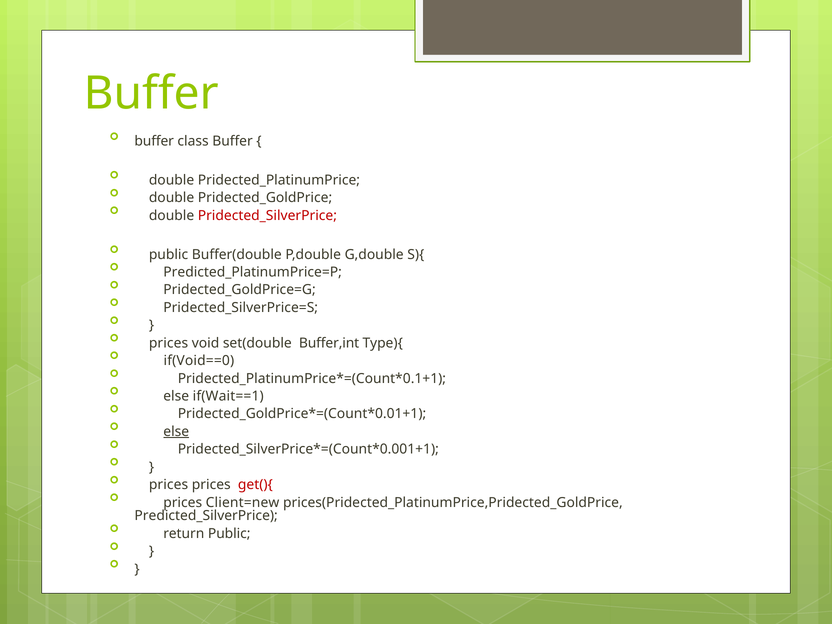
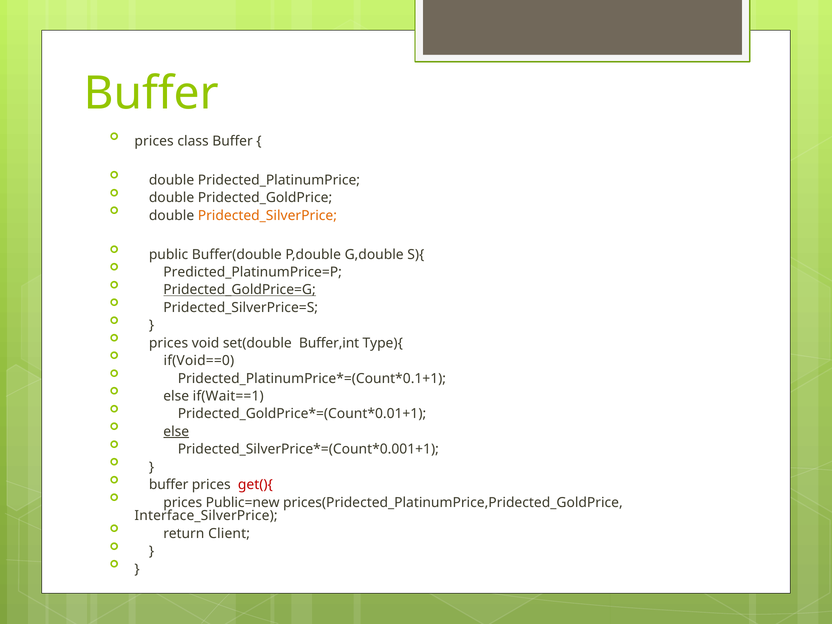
buffer: buffer -> prices (154, 141)
Pridected_SilverPrice colour: red -> orange (267, 216)
Pridected_GoldPrice=G underline: none -> present (240, 290)
prices: prices -> buffer (169, 485)
Client=new: Client=new -> Public=new (243, 503)
Predicted_SilverPrice: Predicted_SilverPrice -> Interface_SilverPrice (206, 516)
return Public: Public -> Client (229, 534)
